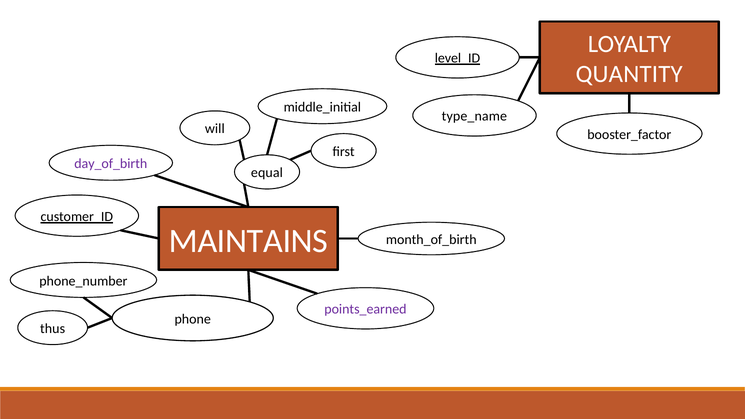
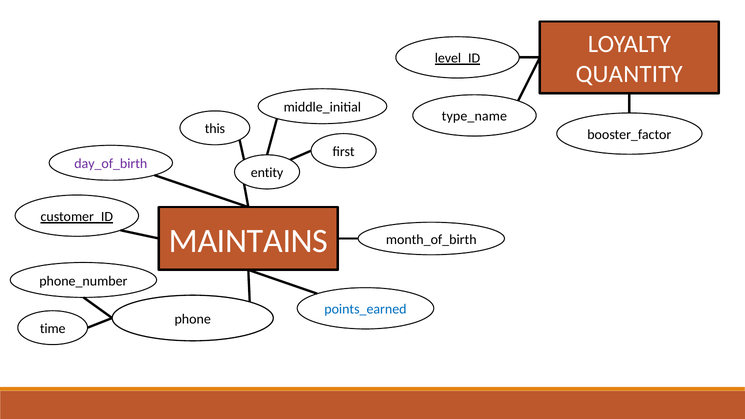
will: will -> this (215, 129)
equal: equal -> entity (267, 173)
points_earned colour: purple -> blue (365, 309)
thus: thus -> time (53, 329)
